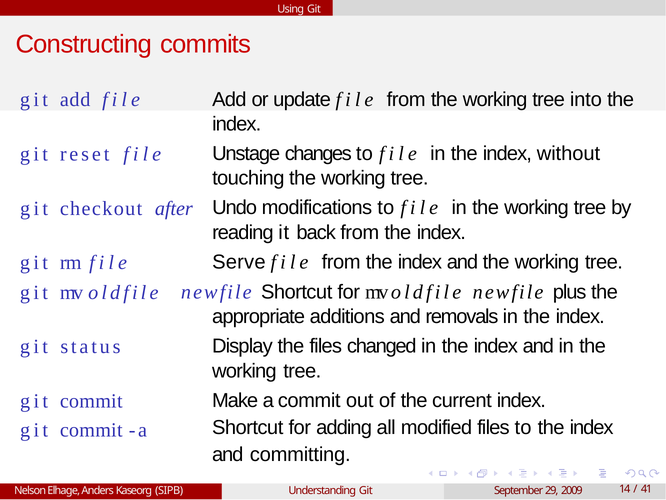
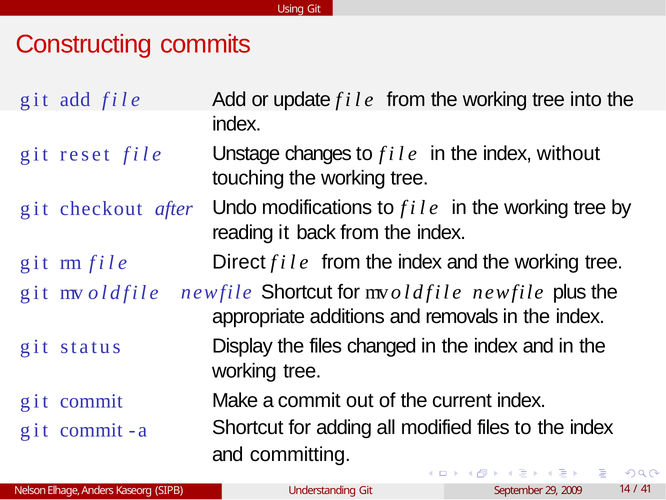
Serve: Serve -> Direct (239, 262)
